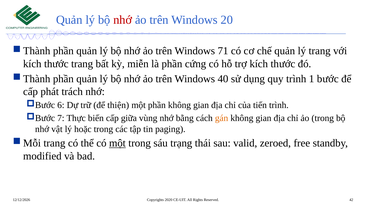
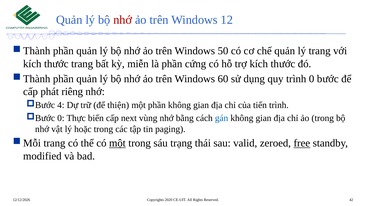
20: 20 -> 12 (227, 20)
71: 71 -> 50 (223, 51)
40: 40 -> 60 (223, 79)
trình 1: 1 -> 0 (312, 79)
trách: trách -> riêng (72, 92)
6: 6 -> 4 (61, 105)
7: 7 -> 0 (61, 118)
giữa: giữa -> next (129, 118)
gán colour: orange -> blue (222, 118)
free underline: none -> present (302, 143)
